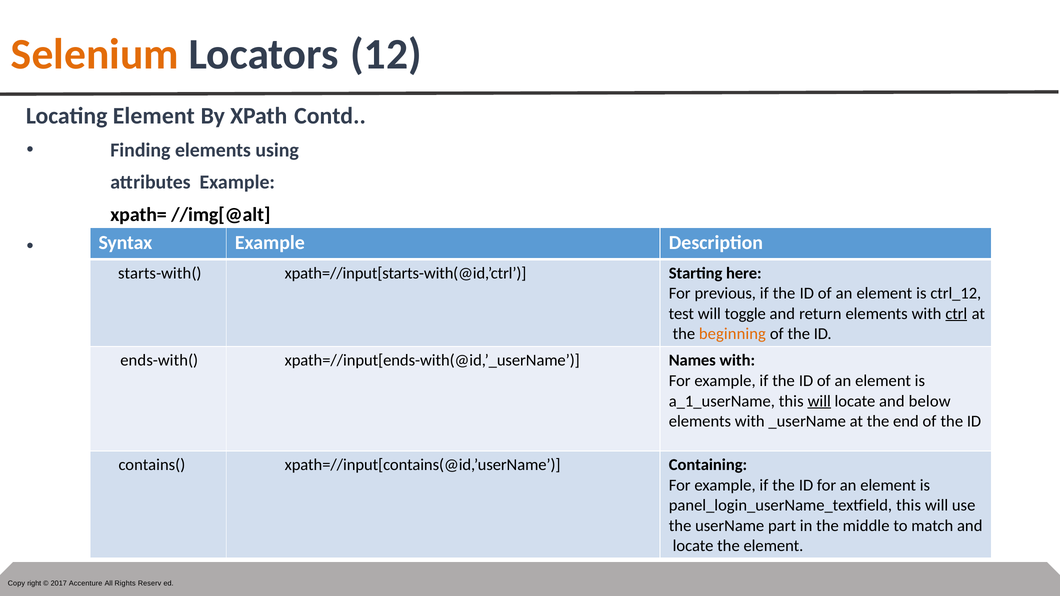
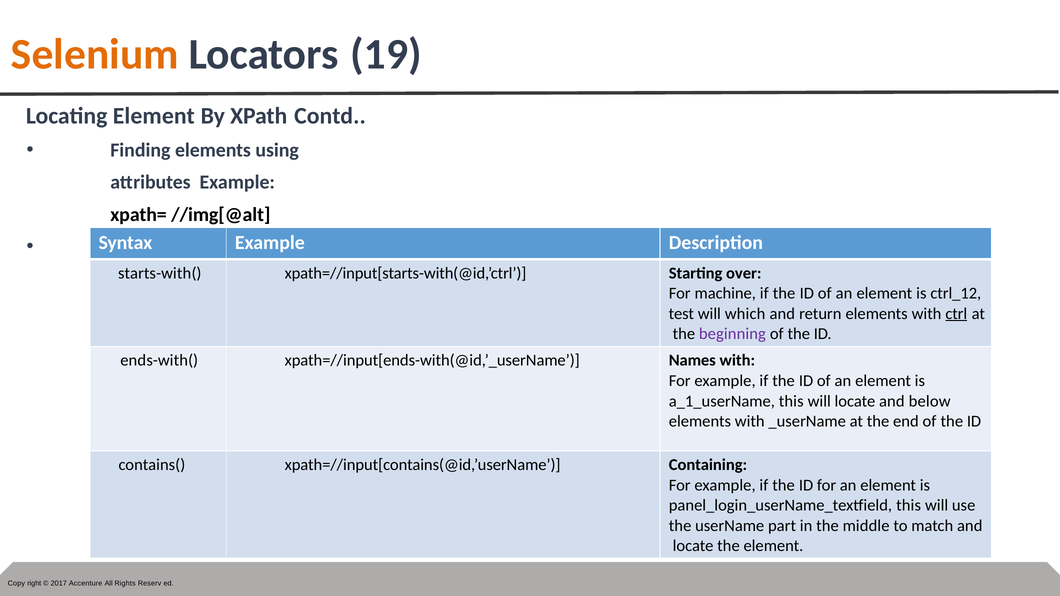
12: 12 -> 19 (386, 54)
here: here -> over (744, 273)
previous: previous -> machine (725, 293)
toggle: toggle -> which (745, 314)
beginning colour: orange -> purple (732, 334)
will underline: present -> none (819, 401)
